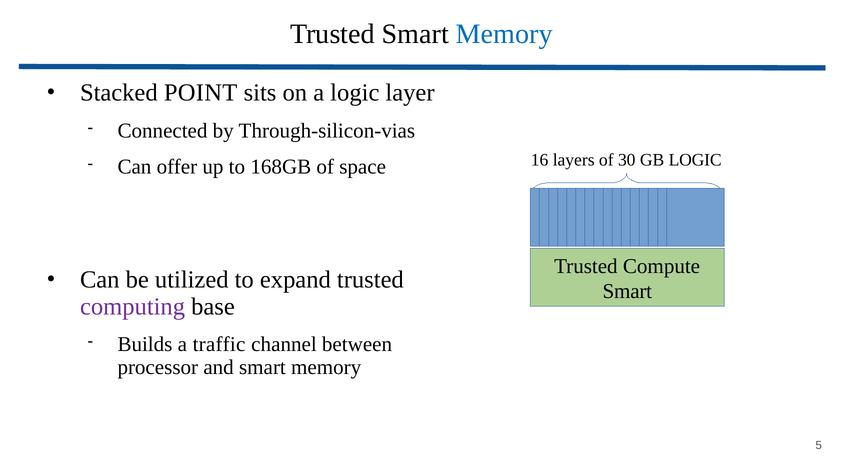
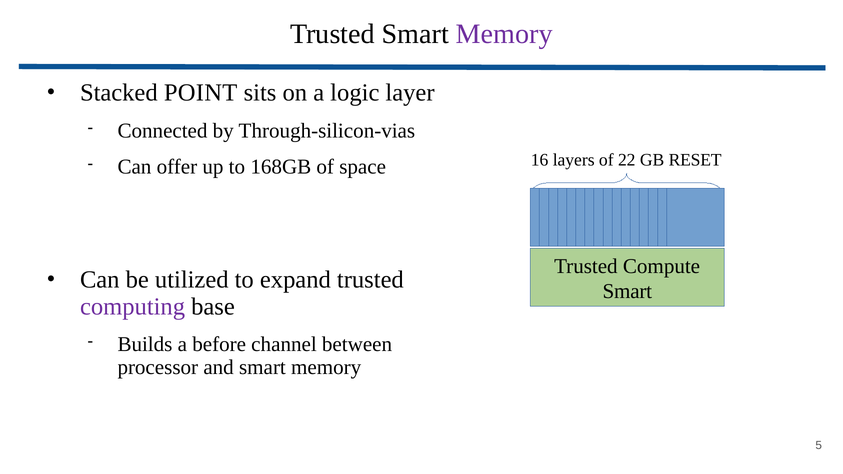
Memory colour: blue -> purple (504, 34)
30: 30 -> 22 (627, 160)
GB LOGIC: LOGIC -> RESET (695, 160)
traffic: traffic -> before (219, 345)
